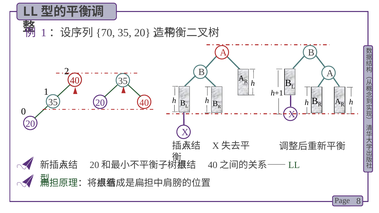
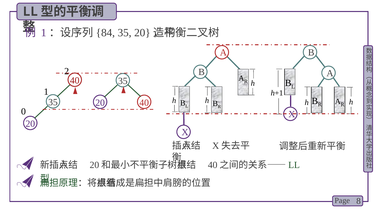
70: 70 -> 84 (105, 33)
